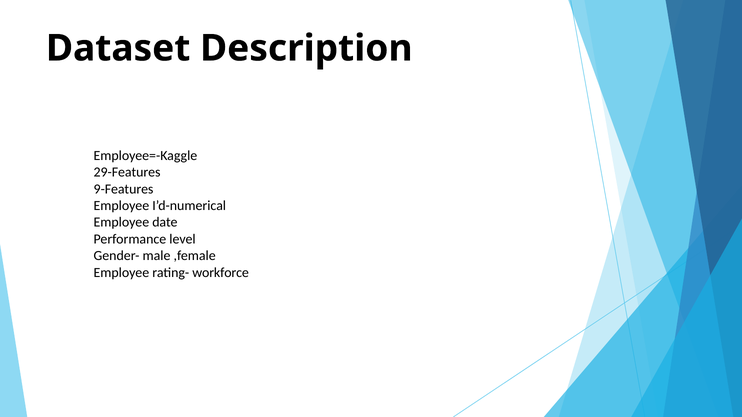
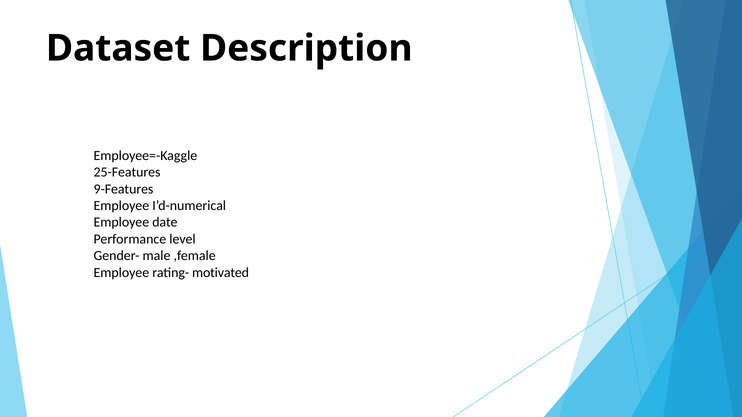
29-Features: 29-Features -> 25-Features (127, 173)
workforce: workforce -> motivated (221, 273)
